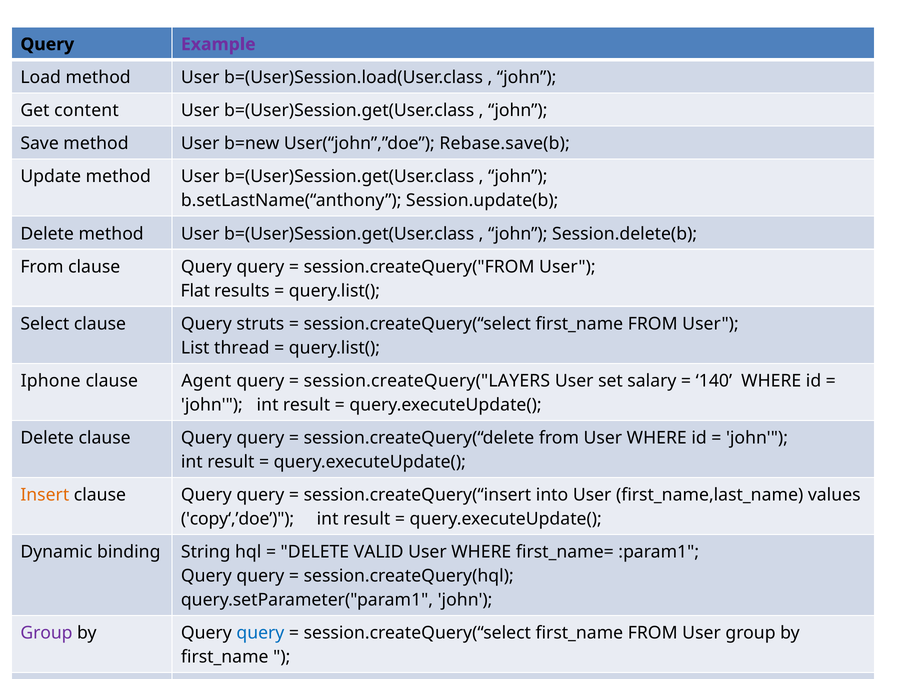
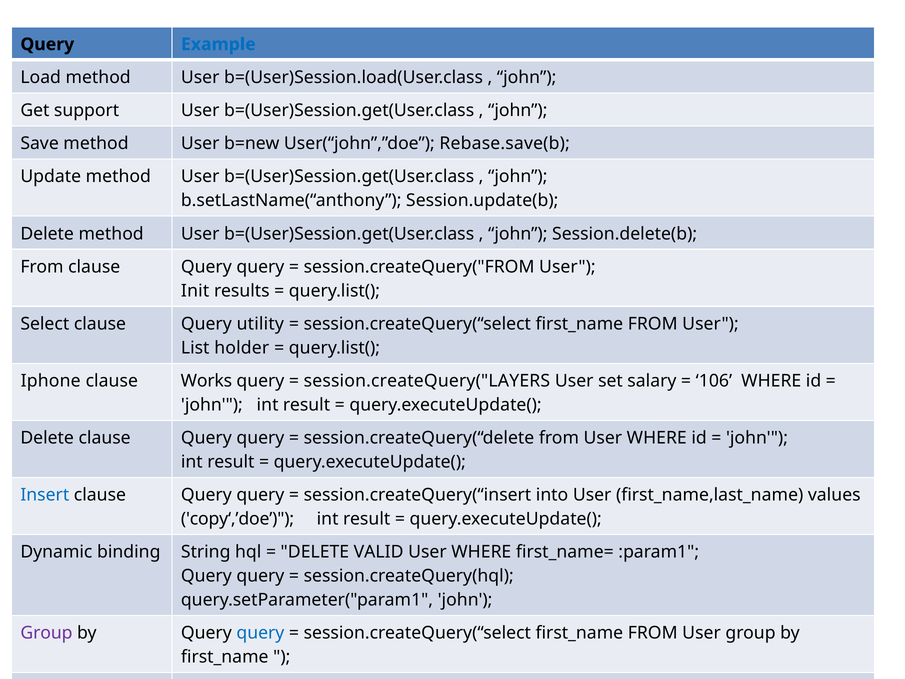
Example colour: purple -> blue (218, 44)
content: content -> support (87, 110)
Flat: Flat -> Init (195, 291)
struts: struts -> utility (260, 324)
thread: thread -> holder (242, 348)
Agent: Agent -> Works (206, 381)
140: 140 -> 106 (714, 381)
Insert colour: orange -> blue (45, 495)
